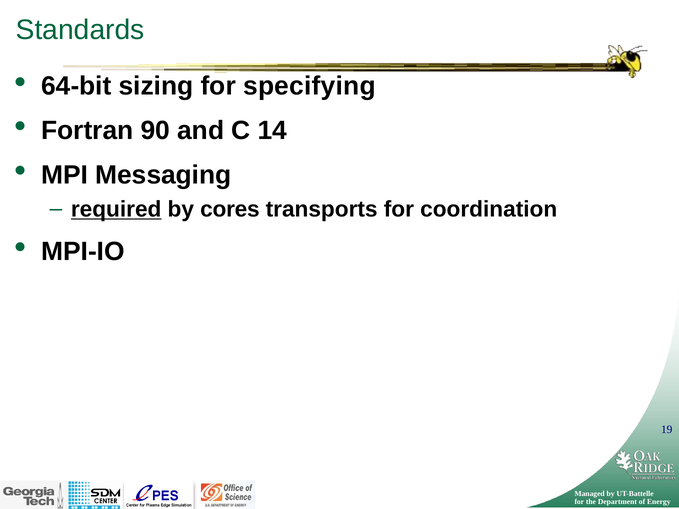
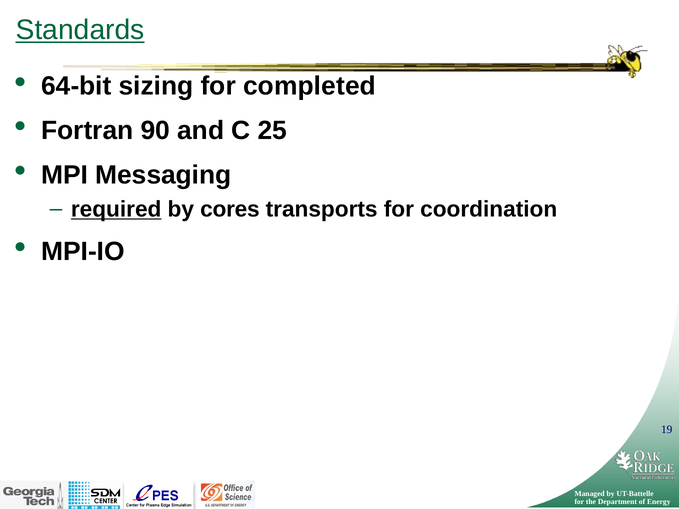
Standards underline: none -> present (80, 30)
specifying: specifying -> completed (310, 86)
14: 14 -> 25 (272, 131)
